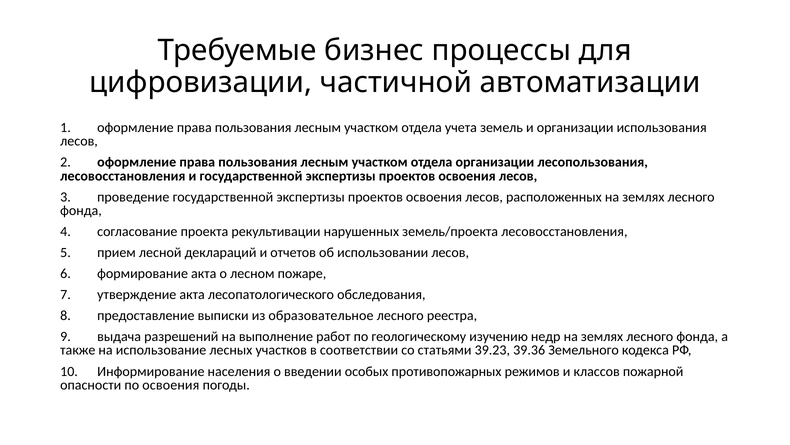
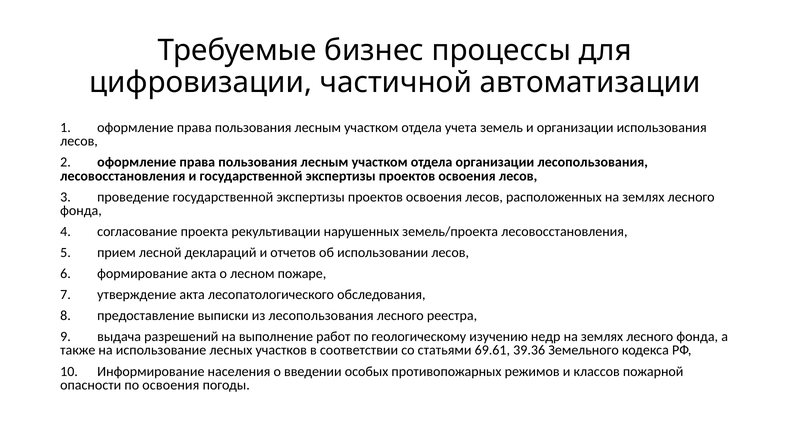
из образовательное: образовательное -> лесопользования (321, 315)
39.23: 39.23 -> 69.61 (492, 350)
